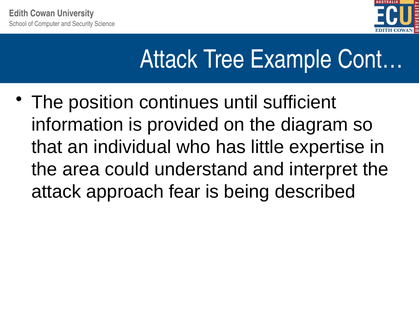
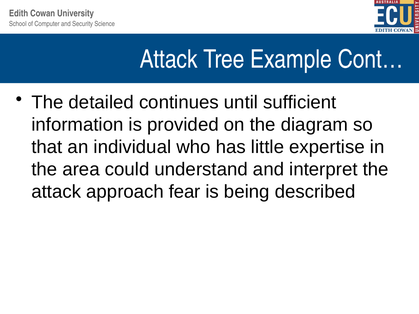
position: position -> detailed (101, 102)
